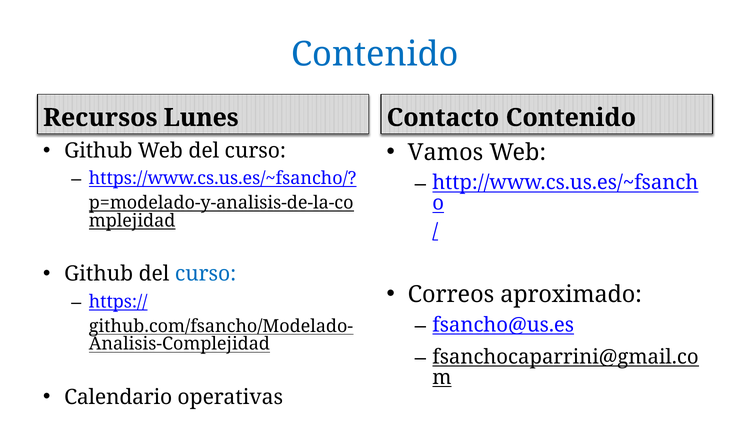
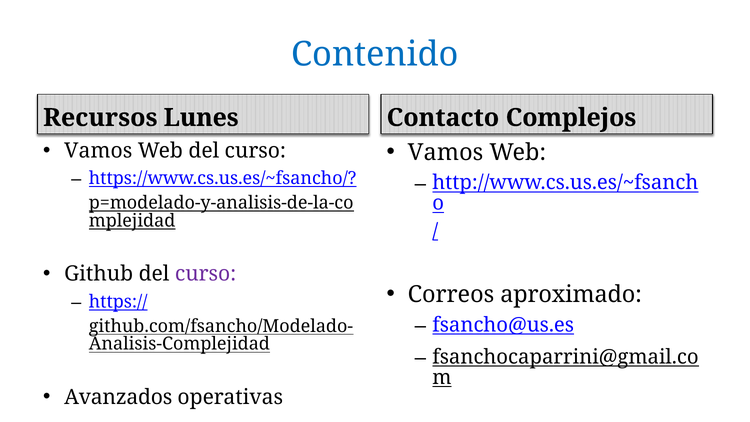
Contacto Contenido: Contenido -> Complejos (571, 118)
Github: Github -> Vamos (98, 151)
curso colour: blue -> purple (206, 274)
Calendario: Calendario -> Avanzados (118, 397)
